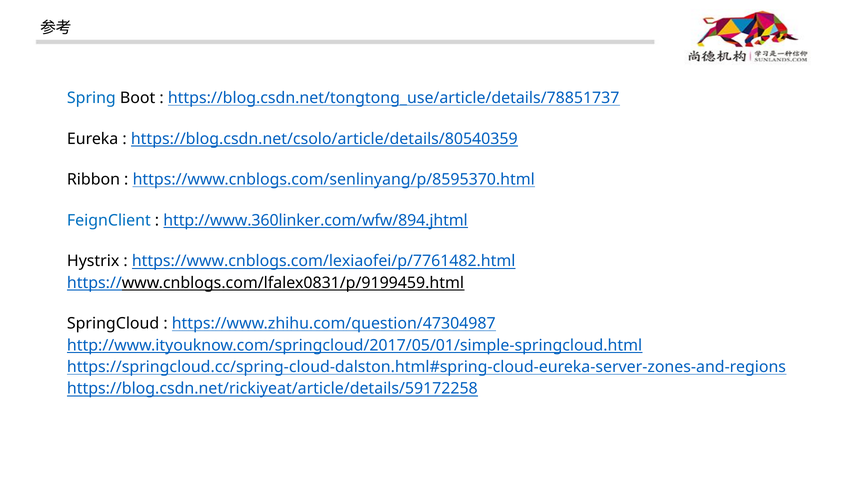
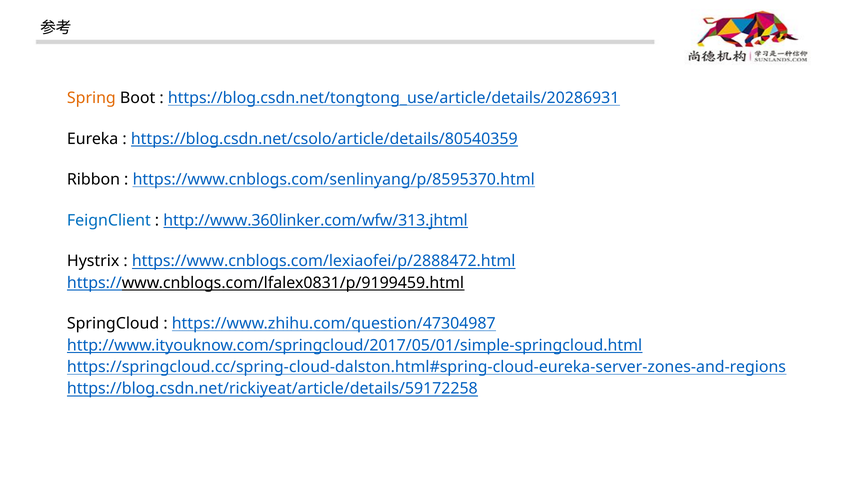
Spring colour: blue -> orange (91, 98)
https://blog.csdn.net/tongtong_use/article/details/78851737: https://blog.csdn.net/tongtong_use/article/details/78851737 -> https://blog.csdn.net/tongtong_use/article/details/20286931 (394, 98)
http://www.360linker.com/wfw/894.jhtml: http://www.360linker.com/wfw/894.jhtml -> http://www.360linker.com/wfw/313.jhtml (316, 220)
https://www.cnblogs.com/lexiaofei/p/7761482.html: https://www.cnblogs.com/lexiaofei/p/7761482.html -> https://www.cnblogs.com/lexiaofei/p/2888472.html (324, 261)
